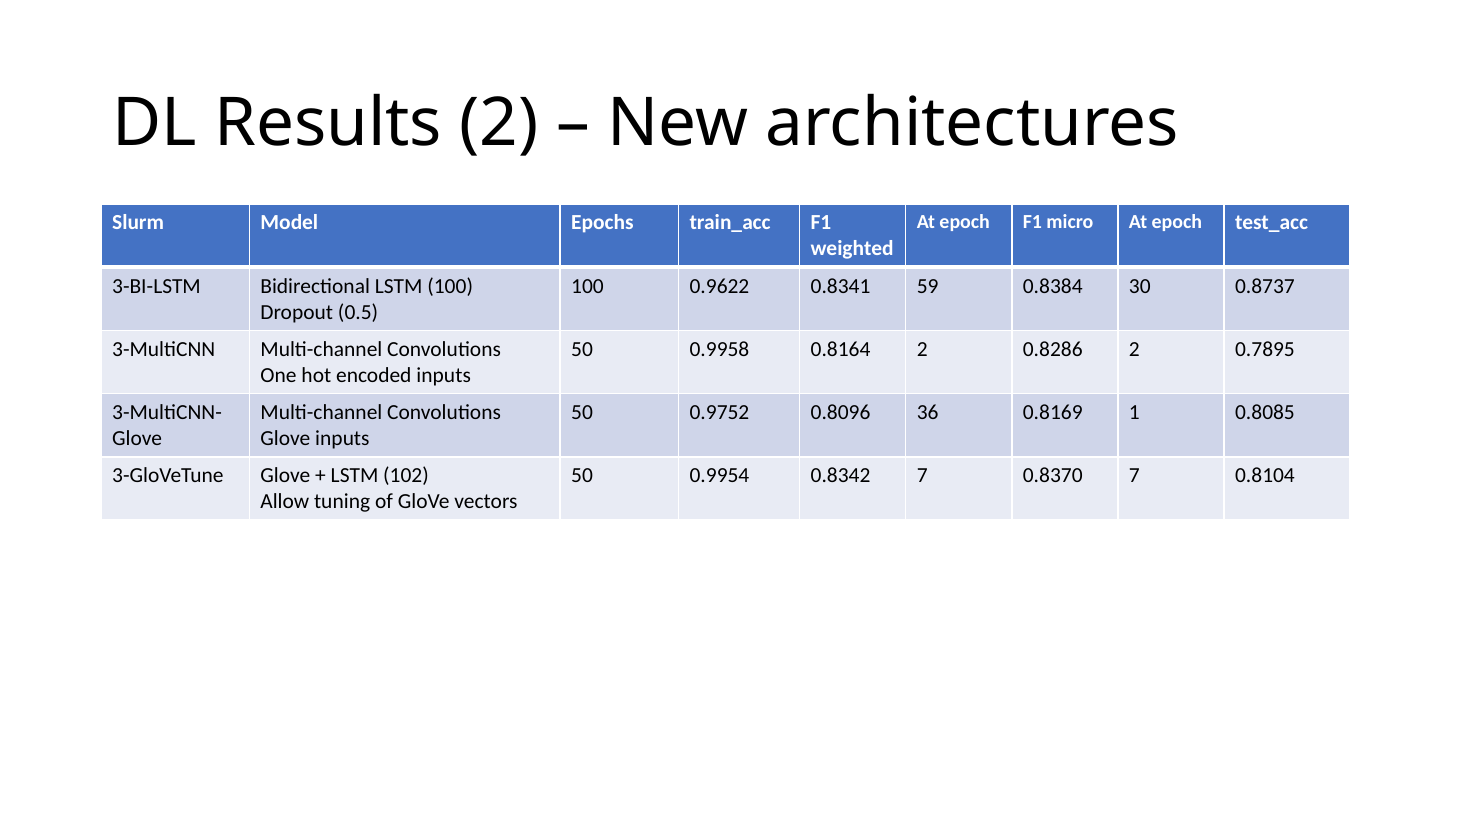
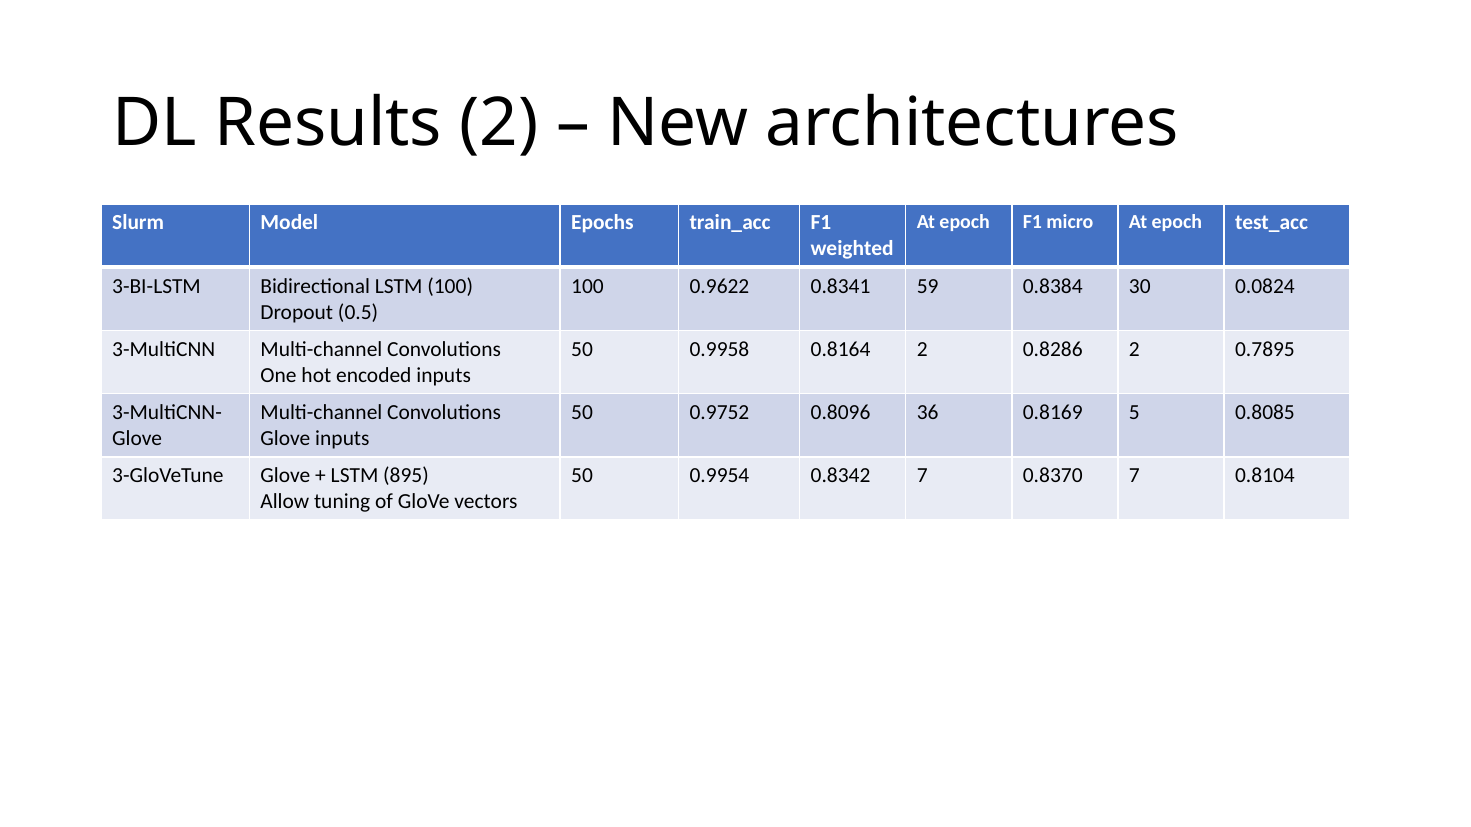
0.8737: 0.8737 -> 0.0824 (1265, 286)
1: 1 -> 5 (1134, 413)
102: 102 -> 895 (406, 476)
